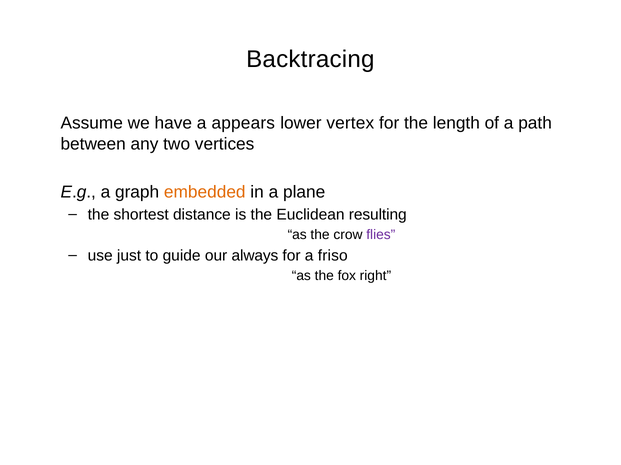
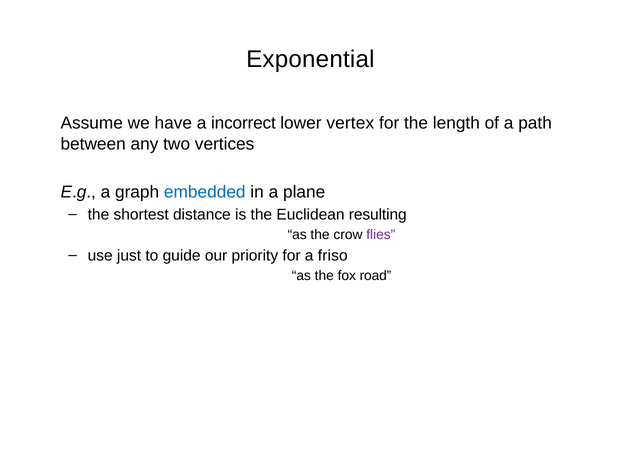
Backtracing: Backtracing -> Exponential (310, 59)
appears: appears -> incorrect (243, 123)
embedded colour: orange -> blue (205, 192)
always: always -> priority (255, 256)
right: right -> road (375, 276)
